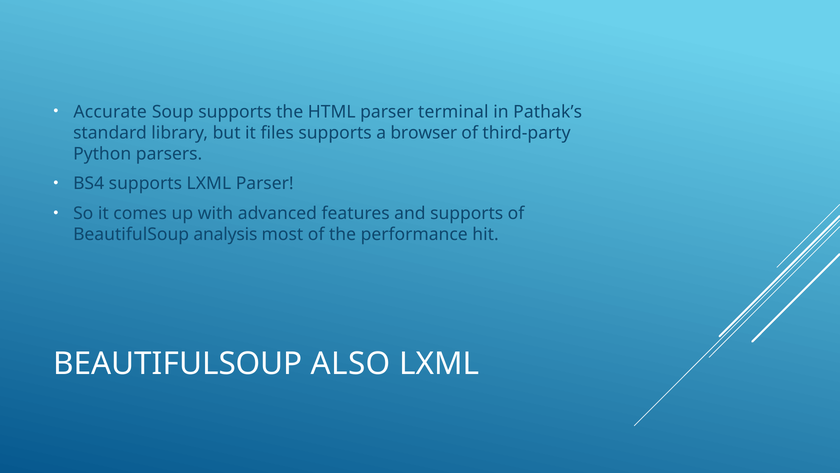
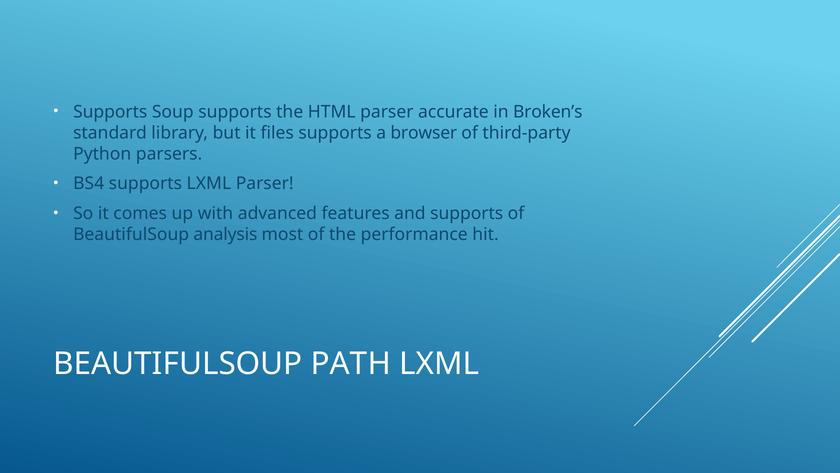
Accurate: Accurate -> Supports (110, 112)
terminal: terminal -> accurate (453, 112)
Pathak’s: Pathak’s -> Broken’s (548, 112)
ALSO: ALSO -> PATH (351, 363)
